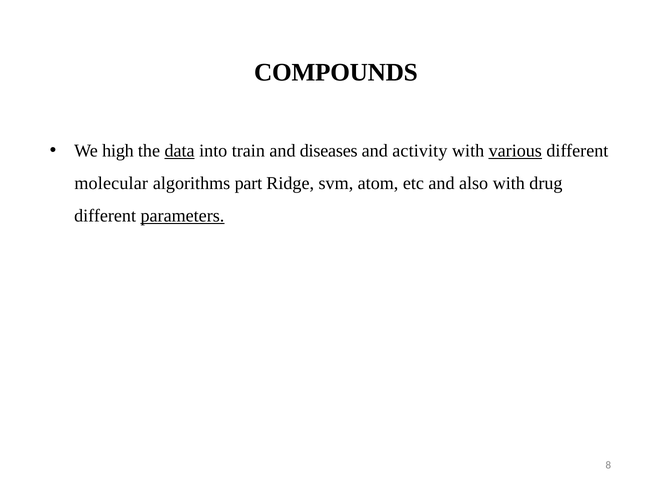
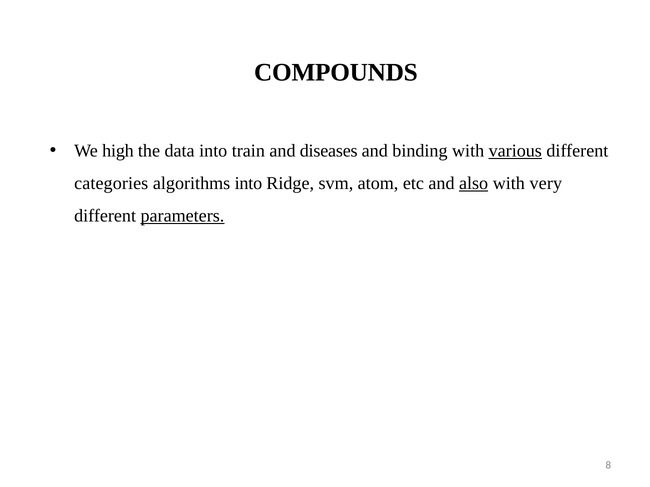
data underline: present -> none (180, 151)
activity: activity -> binding (420, 151)
molecular: molecular -> categories (111, 183)
algorithms part: part -> into (248, 183)
also underline: none -> present (474, 183)
drug: drug -> very (546, 183)
